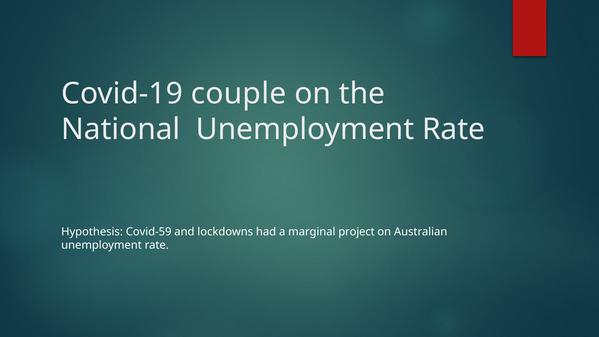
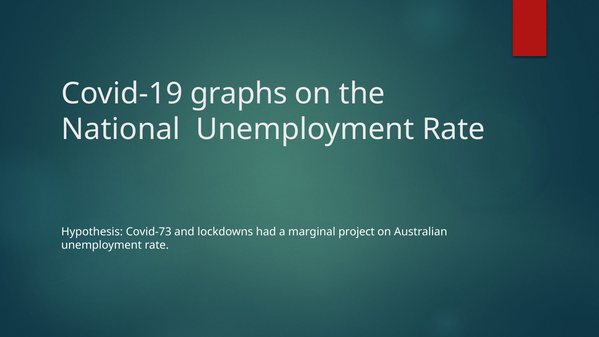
couple: couple -> graphs (239, 93)
Covid-59: Covid-59 -> Covid-73 (149, 232)
